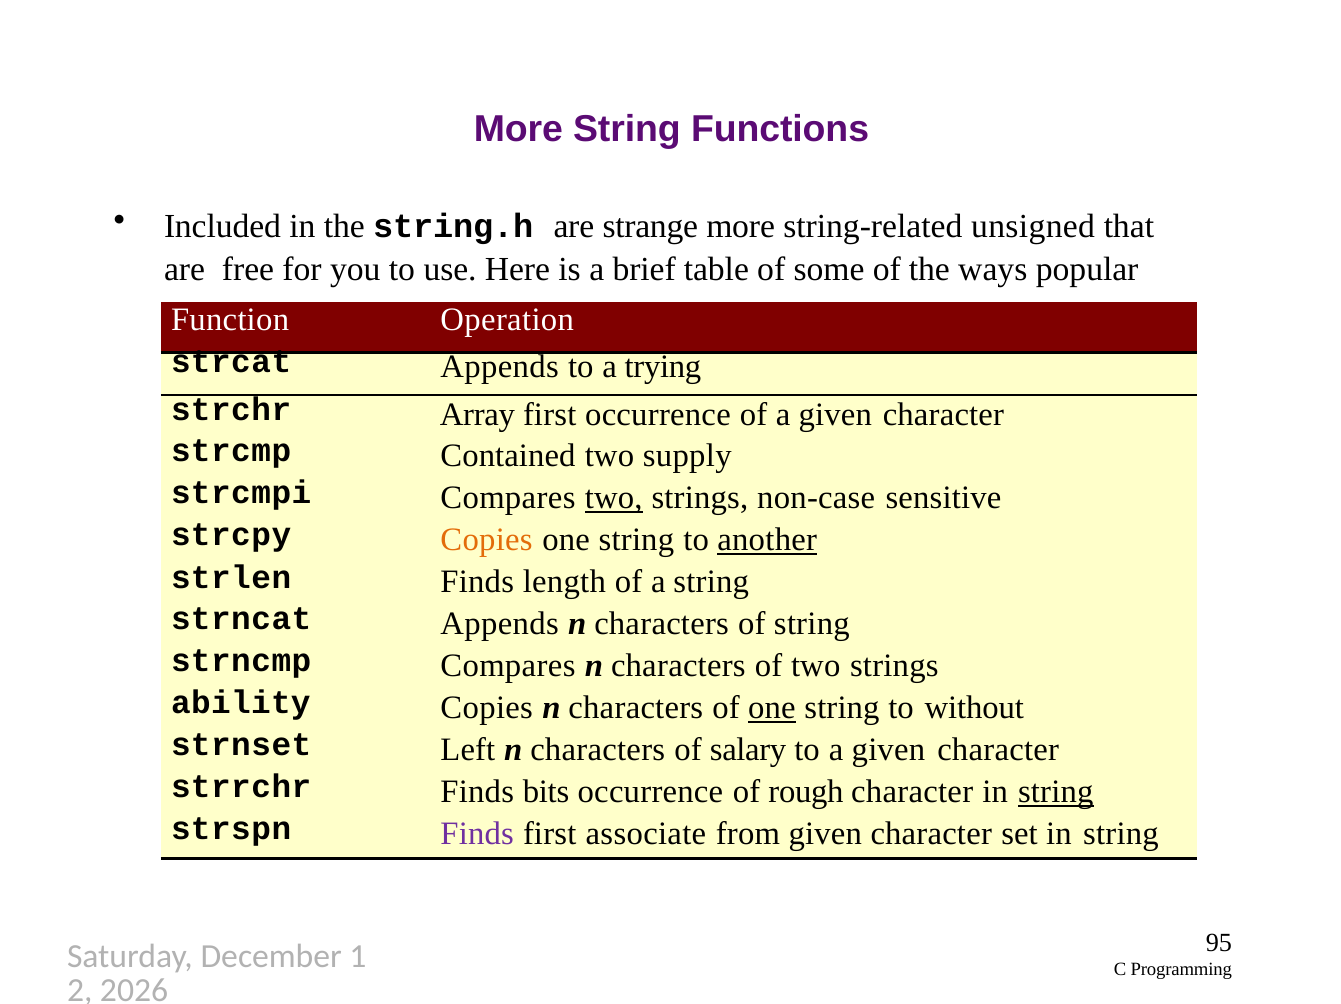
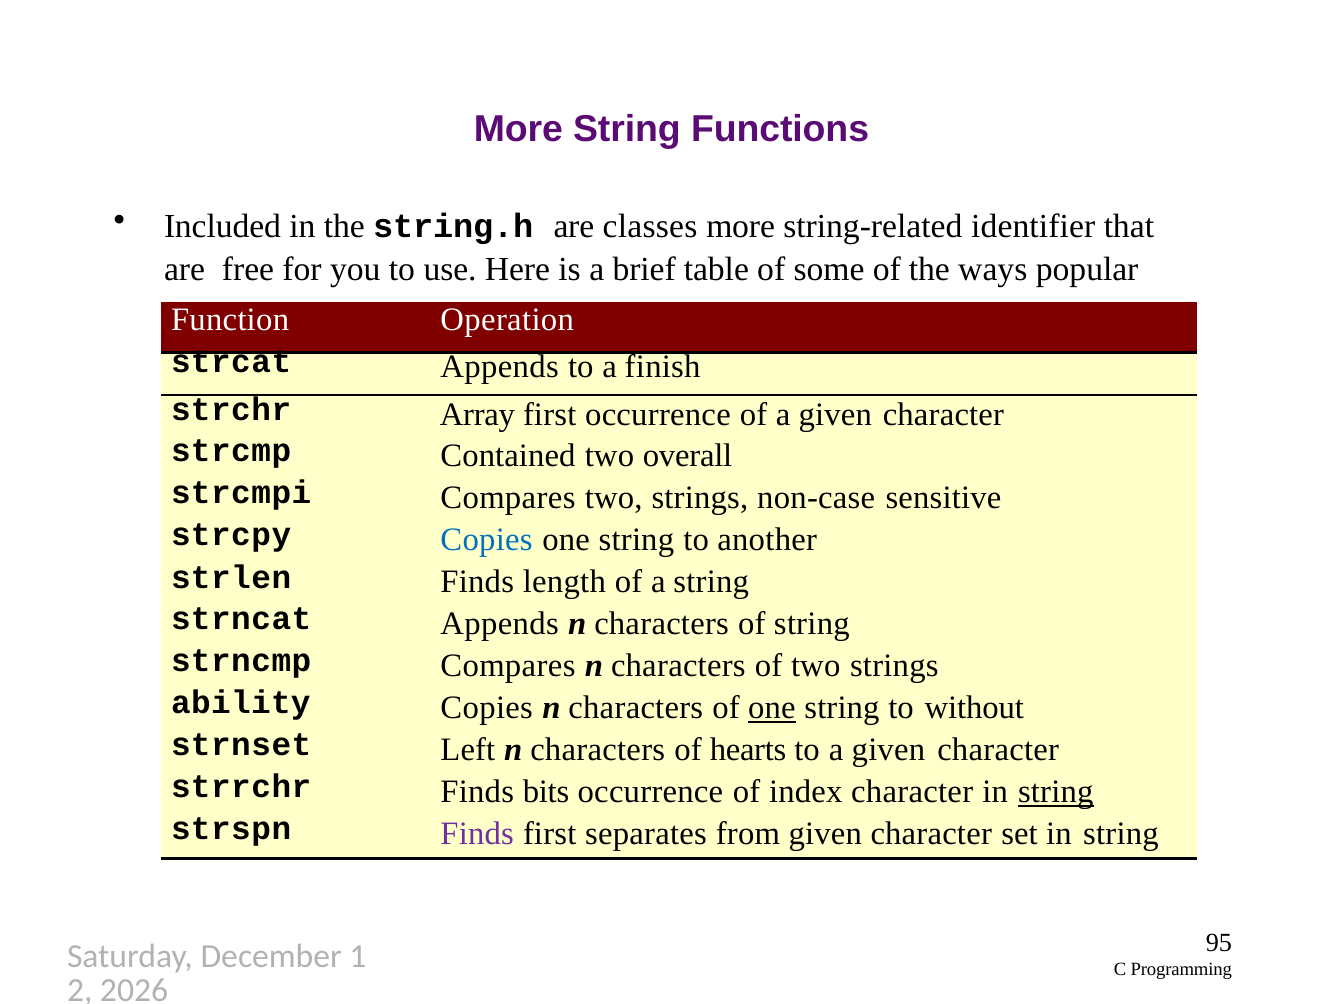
strange: strange -> classes (650, 226)
unsigned: unsigned -> identifier (1033, 226)
trying: trying -> finish (663, 366)
supply: supply -> overall (687, 456)
two underline: present -> none (614, 498)
Copies colour: orange -> blue (487, 540)
another underline: present -> none (767, 540)
salary: salary -> hearts (748, 750)
rough: rough -> index (806, 792)
associate: associate -> separates (646, 834)
